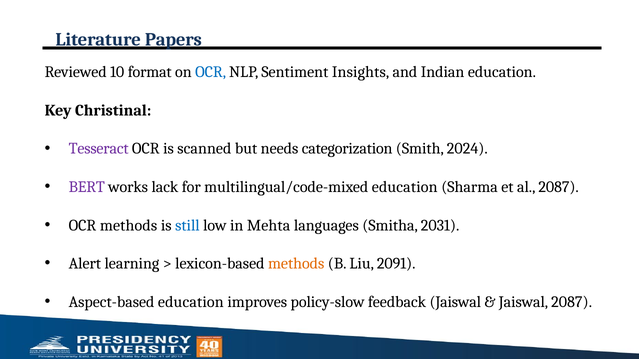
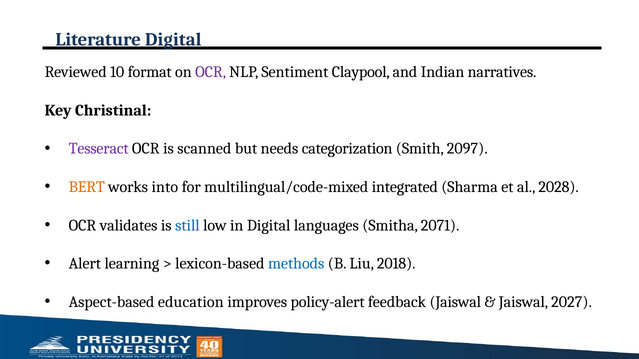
Literature Papers: Papers -> Digital (173, 40)
OCR colour: blue -> purple (211, 72)
Insights: Insights -> Claypool (361, 72)
Indian education: education -> narratives (502, 72)
2024: 2024 -> 2097 (467, 149)
BERT colour: purple -> orange (87, 187)
lack: lack -> into (165, 187)
multilingual/code-mixed education: education -> integrated (405, 187)
al 2087: 2087 -> 2028 (559, 187)
OCR methods: methods -> validates (129, 226)
in Mehta: Mehta -> Digital (269, 226)
2031: 2031 -> 2071 (440, 226)
methods colour: orange -> blue (296, 264)
2091: 2091 -> 2018 (396, 264)
policy-slow: policy-slow -> policy-alert (328, 302)
Jaiswal 2087: 2087 -> 2027 (572, 302)
